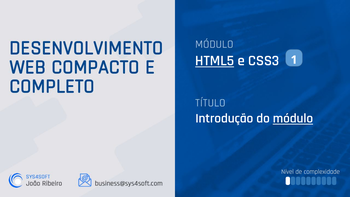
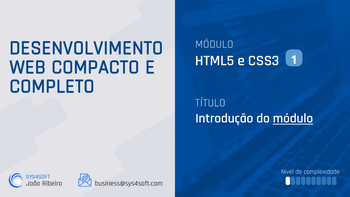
HTML5 underline: present -> none (215, 61)
